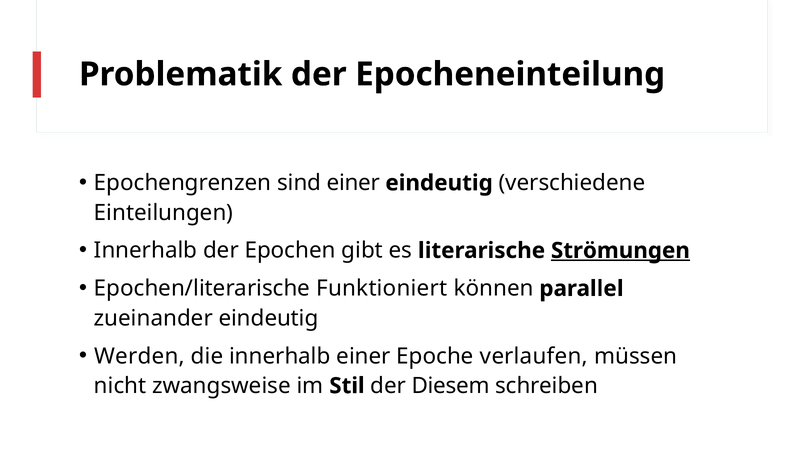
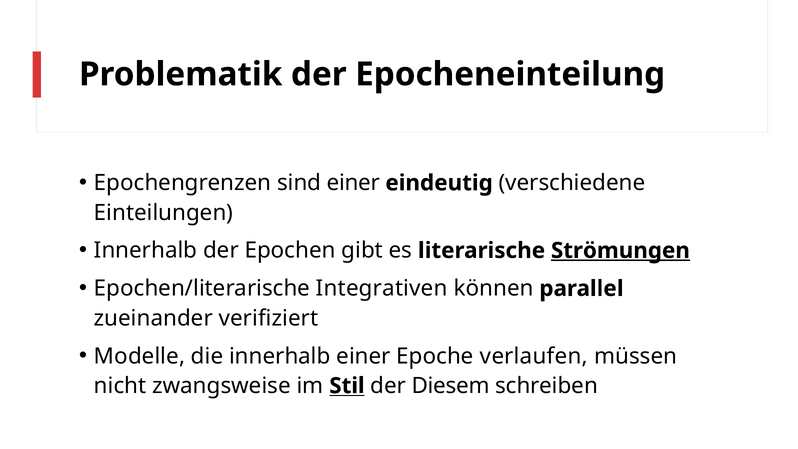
Funktioniert: Funktioniert -> Integrativen (382, 288)
zueinander eindeutig: eindeutig -> verifiziert (269, 318)
Werden: Werden -> Modelle (140, 356)
Stil underline: none -> present (347, 386)
